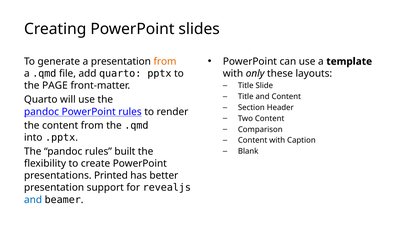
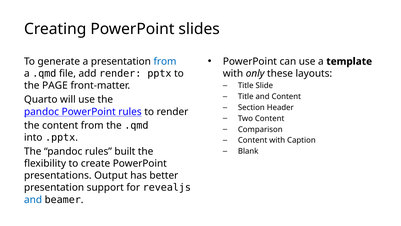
from colour: orange -> blue (165, 61)
add quarto: quarto -> render (120, 73)
Printed: Printed -> Output (111, 175)
